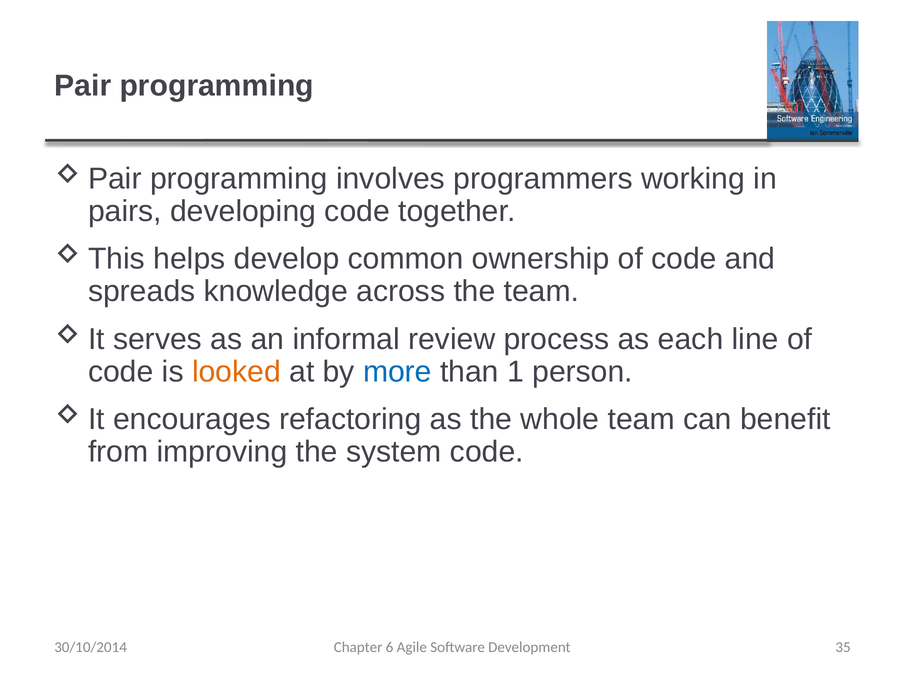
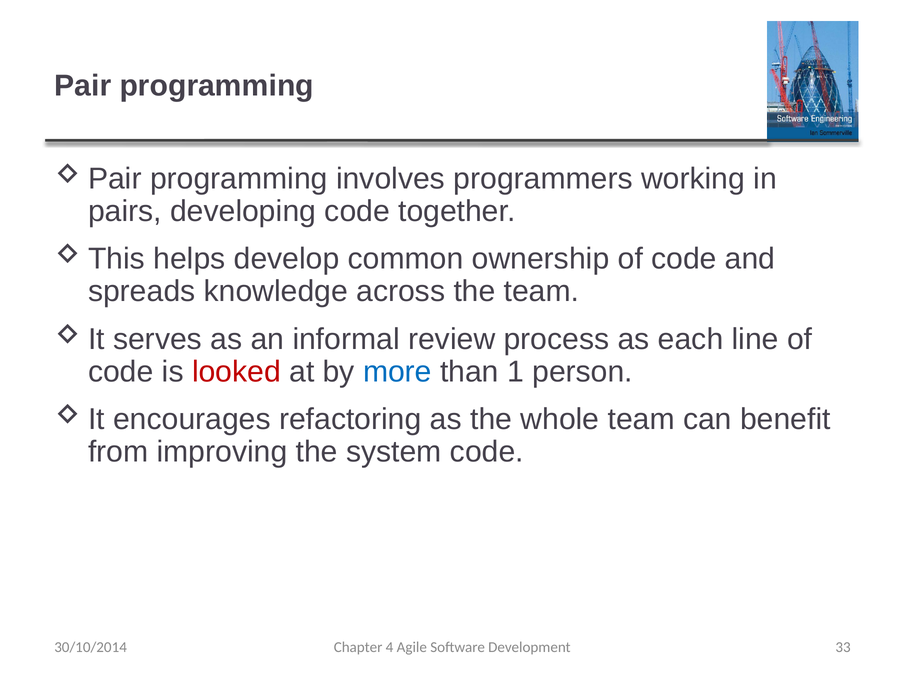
looked colour: orange -> red (236, 372)
6: 6 -> 4 (390, 648)
35: 35 -> 33 (843, 648)
